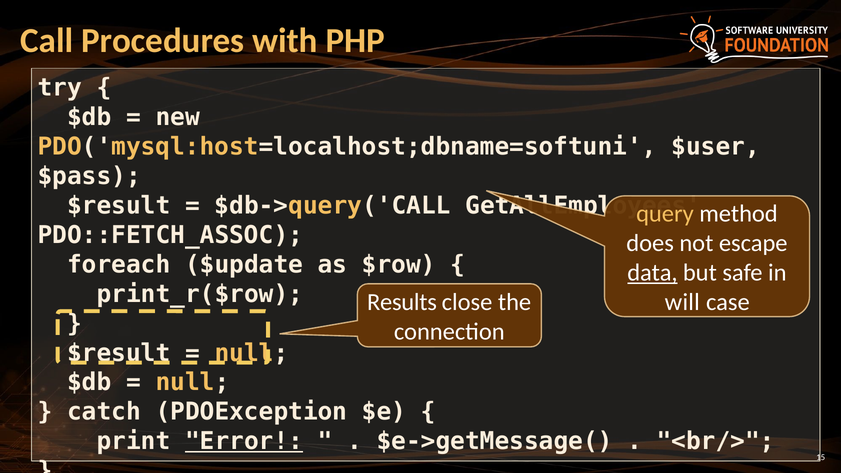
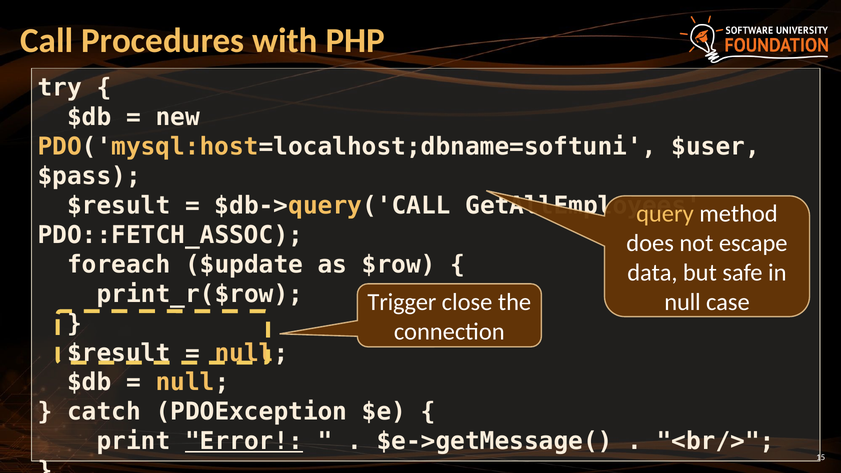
data underline: present -> none (652, 273)
will: will -> null (683, 302)
Results: Results -> Trigger (402, 302)
